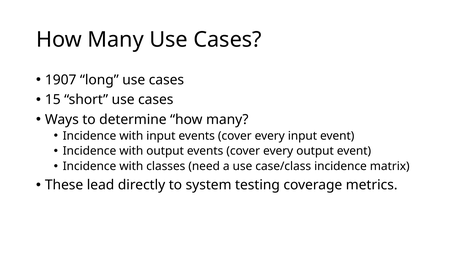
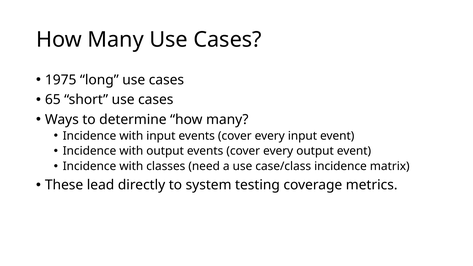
1907: 1907 -> 1975 (61, 80)
15: 15 -> 65 (53, 100)
